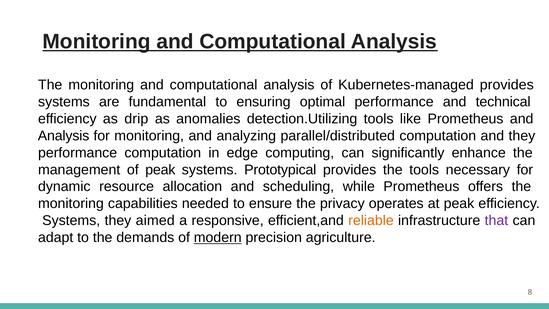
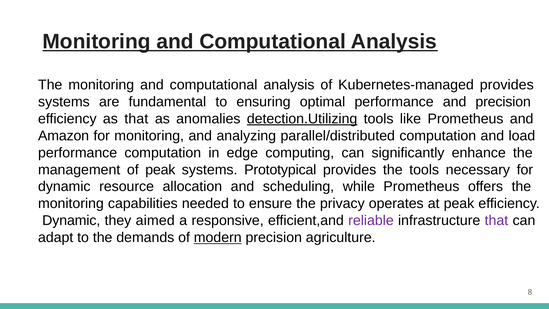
and technical: technical -> precision (503, 102)
as drip: drip -> that (136, 119)
detection.Utilizing underline: none -> present (302, 119)
Analysis: Analysis -> Amazon (64, 136)
and they: they -> load (522, 136)
Systems: Systems -> Dynamic (71, 220)
reliable colour: orange -> purple (371, 220)
